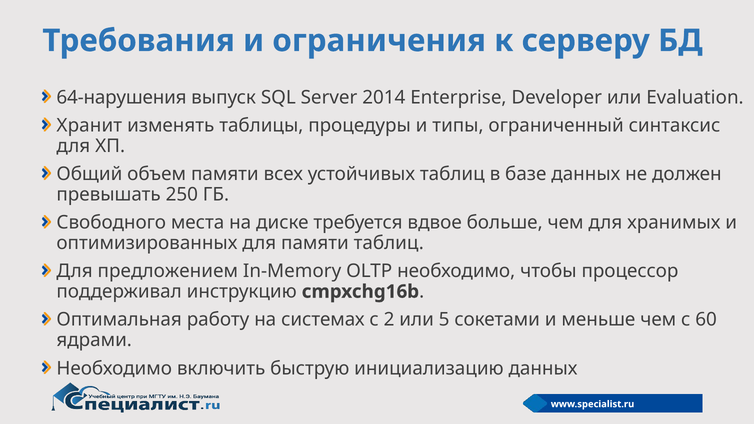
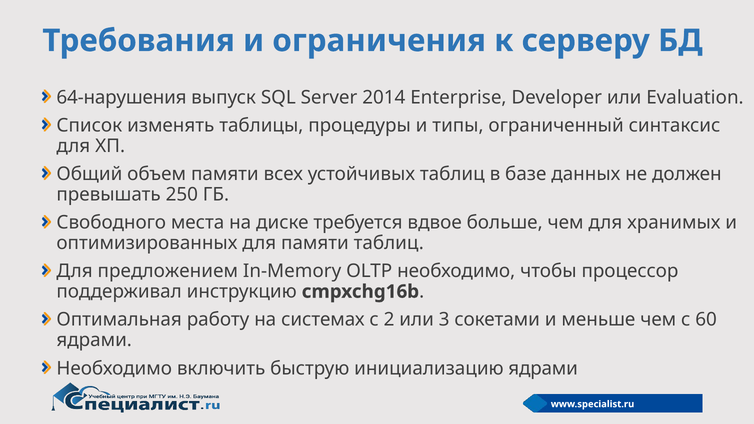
Хранит: Хранит -> Список (89, 126)
5: 5 -> 3 (444, 320)
инициализацию данных: данных -> ядрами (543, 368)
